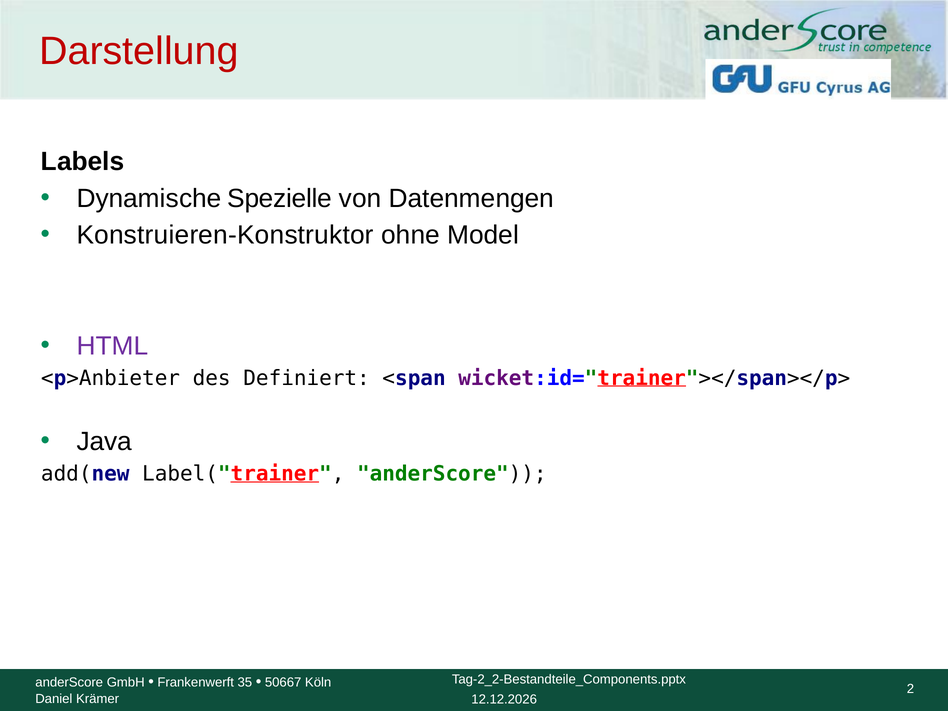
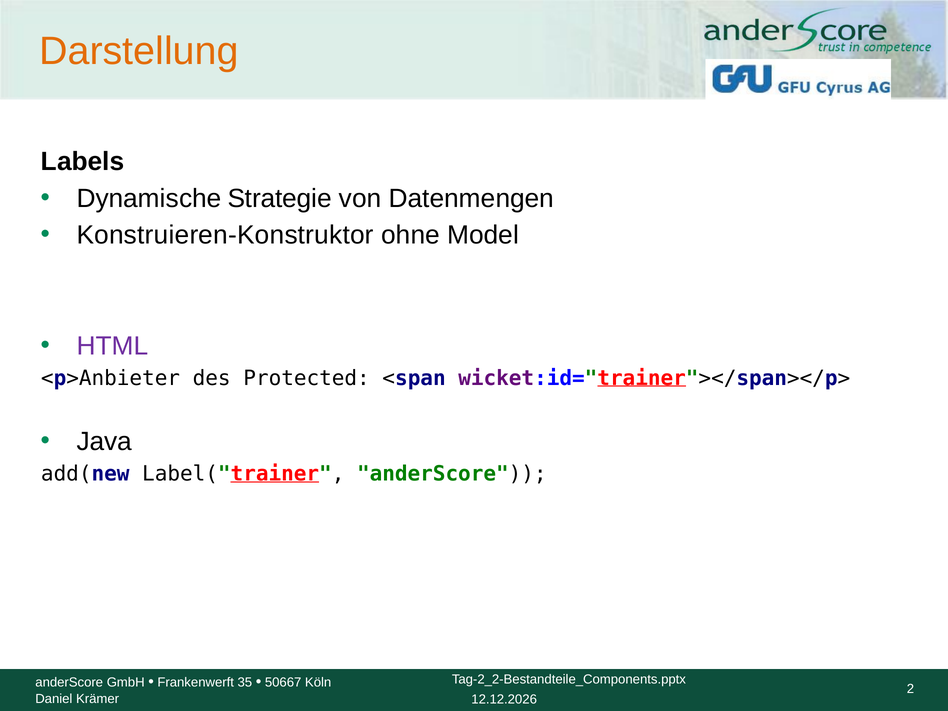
Darstellung colour: red -> orange (139, 51)
Spezielle: Spezielle -> Strategie (280, 198)
Definiert: Definiert -> Protected (307, 378)
